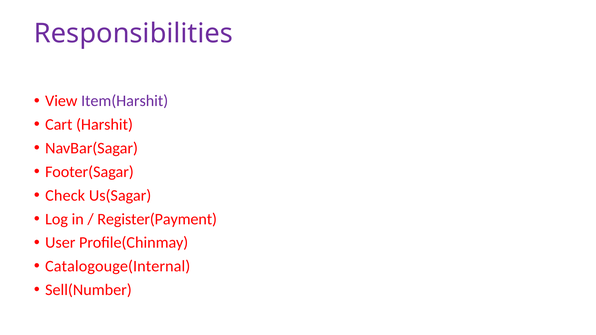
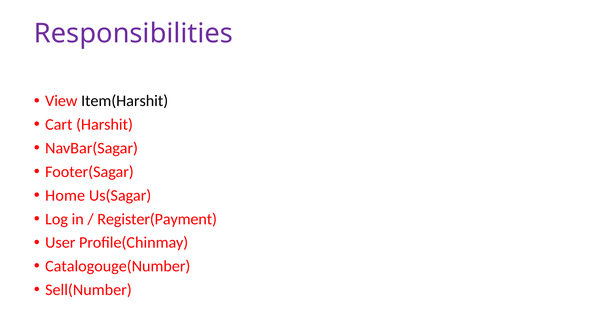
Item(Harshit colour: purple -> black (125, 101)
Check: Check -> Home (65, 196)
Catalogouge(Internal: Catalogouge(Internal -> Catalogouge(Number (118, 266)
